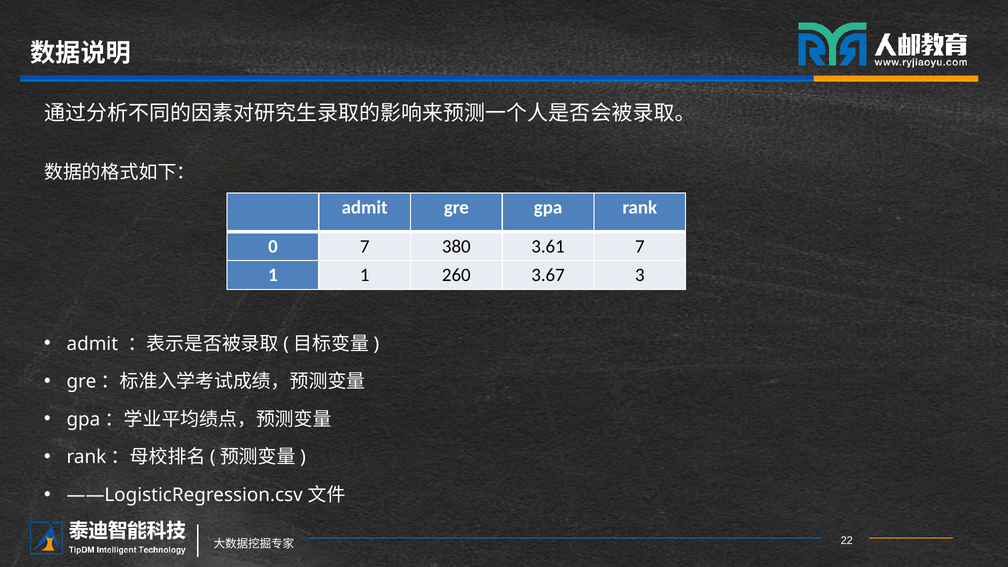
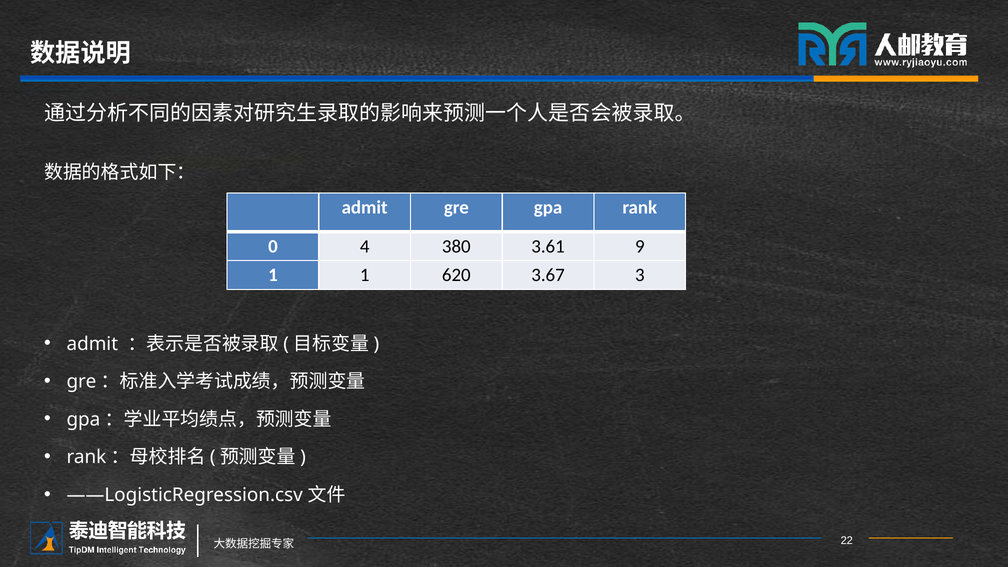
0 7: 7 -> 4 (365, 246)
3.61 7: 7 -> 9 (640, 246)
260: 260 -> 620 (456, 275)
